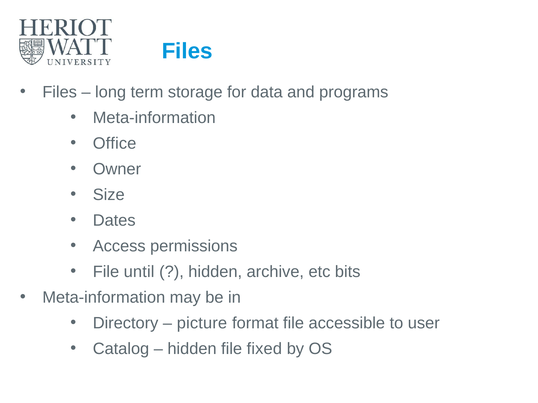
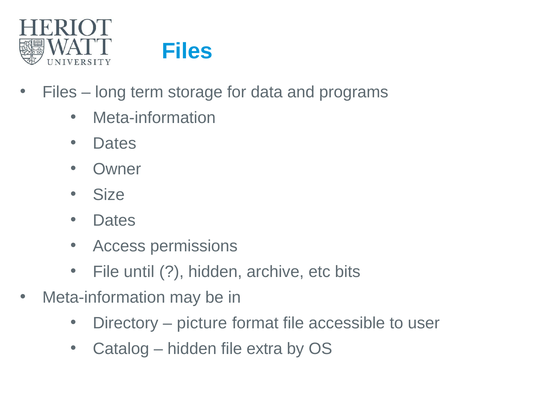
Office: Office -> Dates (115, 144)
fixed: fixed -> extra (265, 349)
